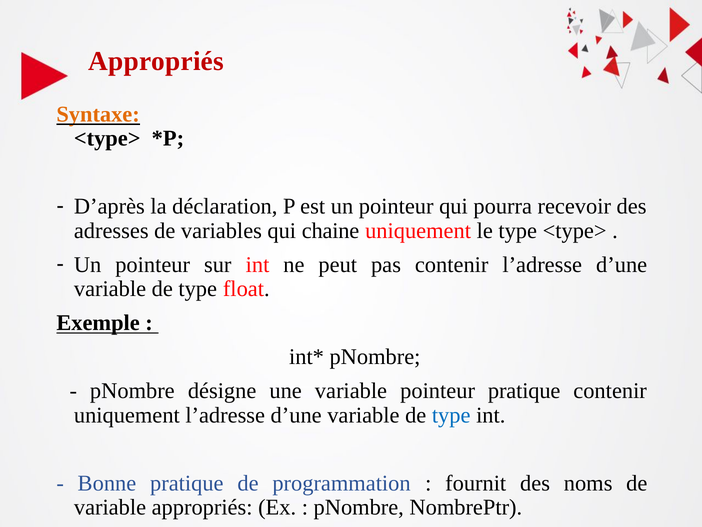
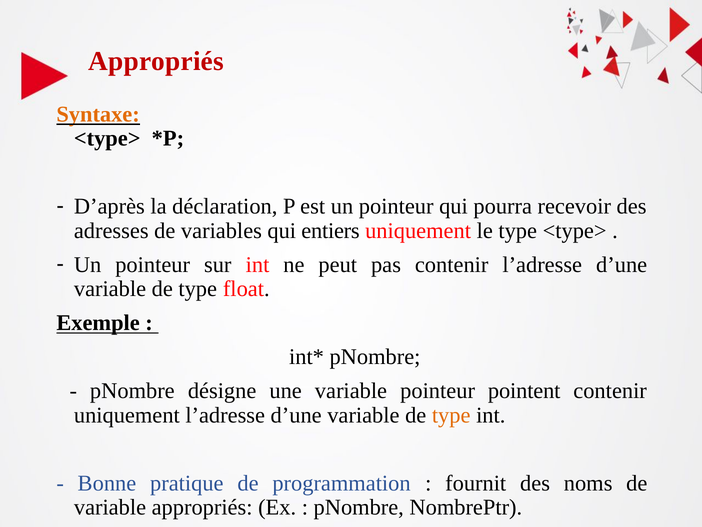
chaine: chaine -> entiers (331, 231)
pointeur pratique: pratique -> pointent (524, 391)
type colour: blue -> orange (451, 415)
